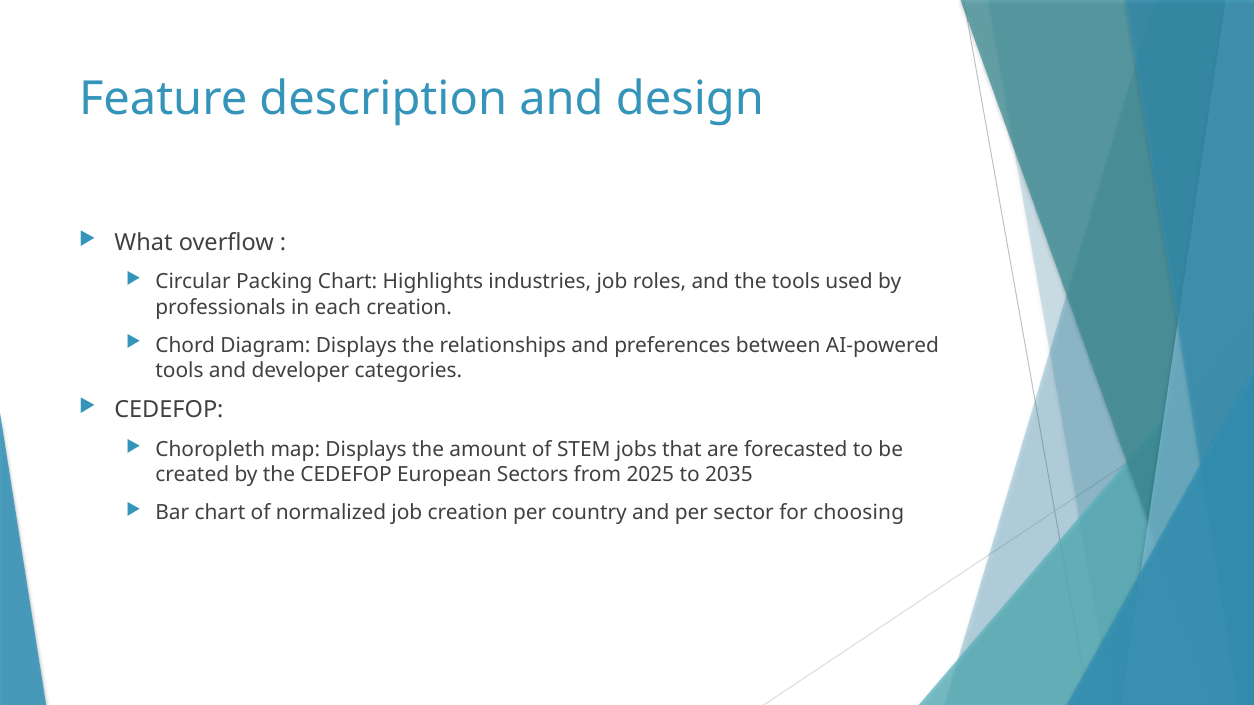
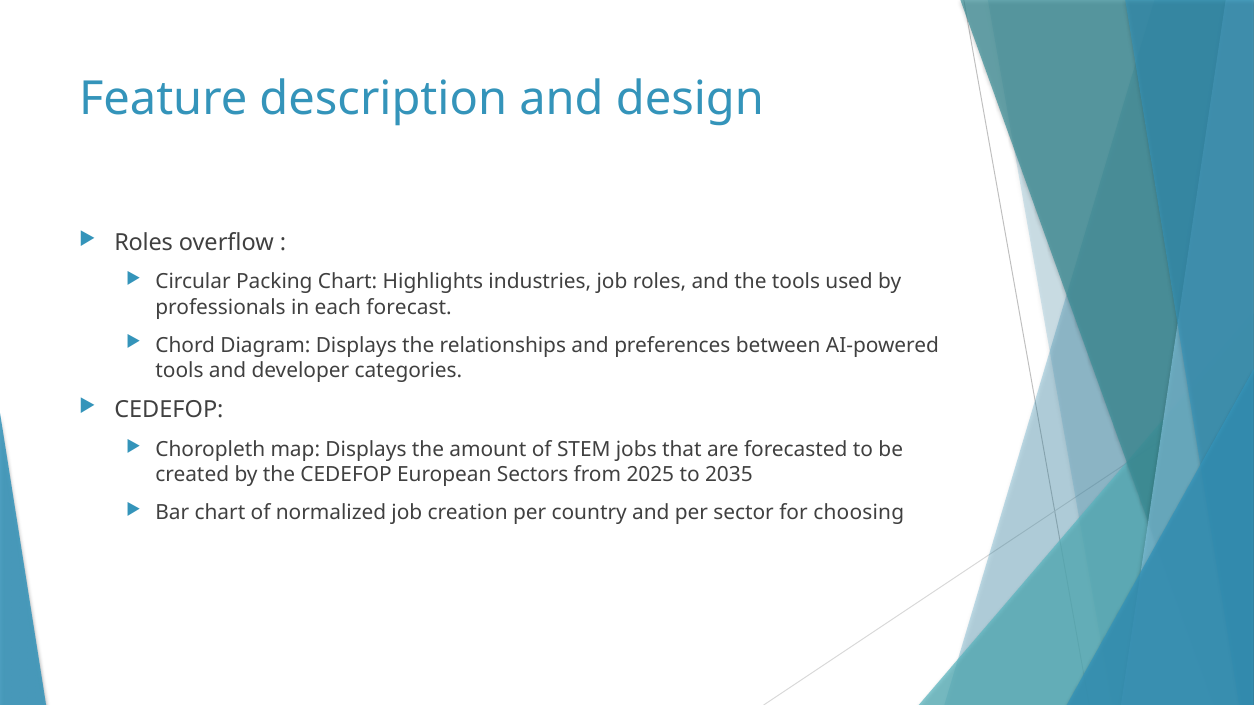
What: What -> Roles (144, 243)
each creation: creation -> forecast (409, 307)
